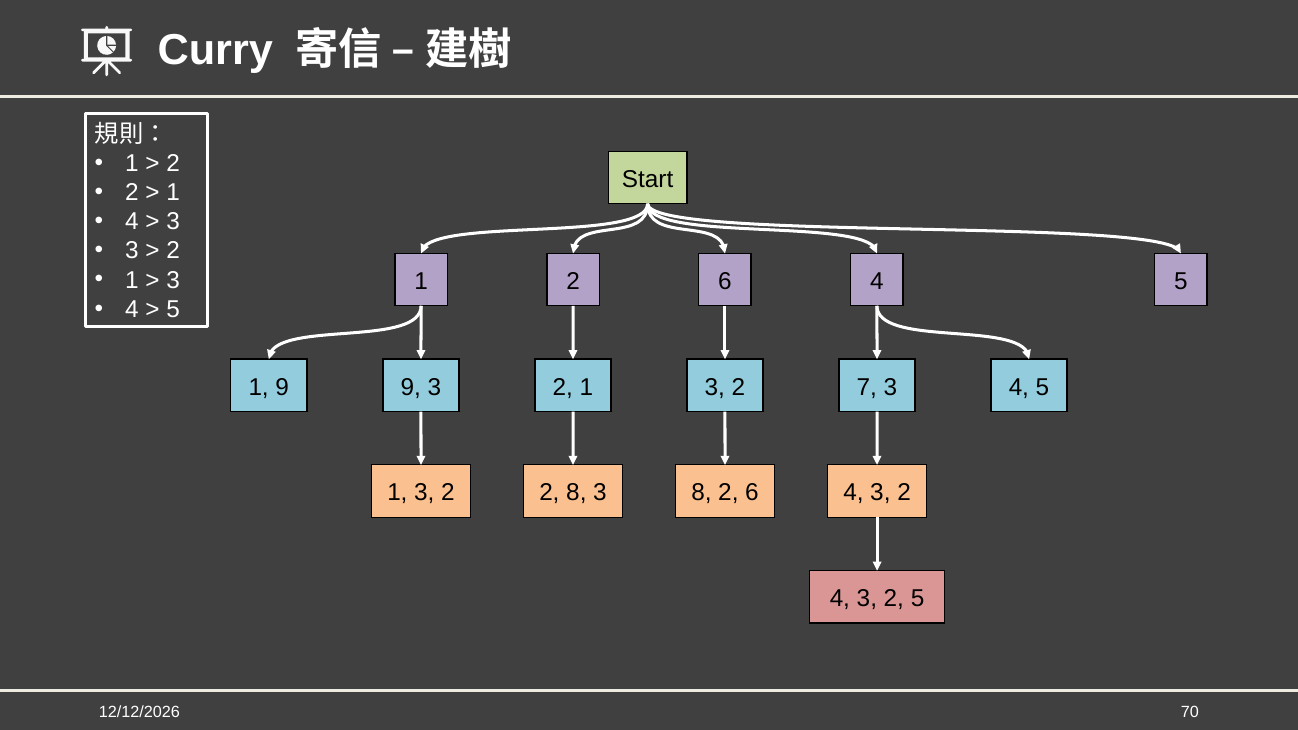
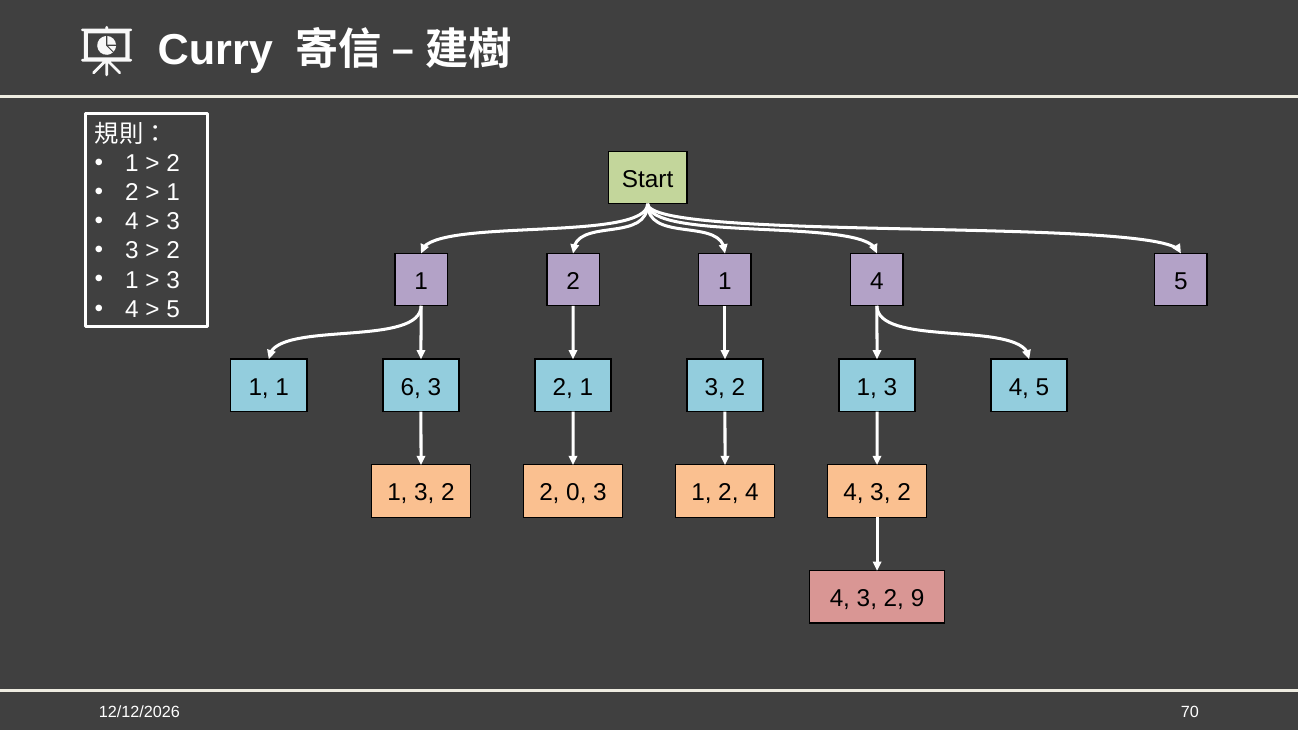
6: 6 -> 1 (725, 281)
1 9: 9 -> 1 (282, 387)
9: 9 -> 6 (411, 387)
3 2 7: 7 -> 1 (867, 387)
2 8: 8 -> 0 (576, 493)
8: 8 -> 1 (701, 493)
6: 6 -> 4 (752, 493)
2 5: 5 -> 9 (918, 599)
